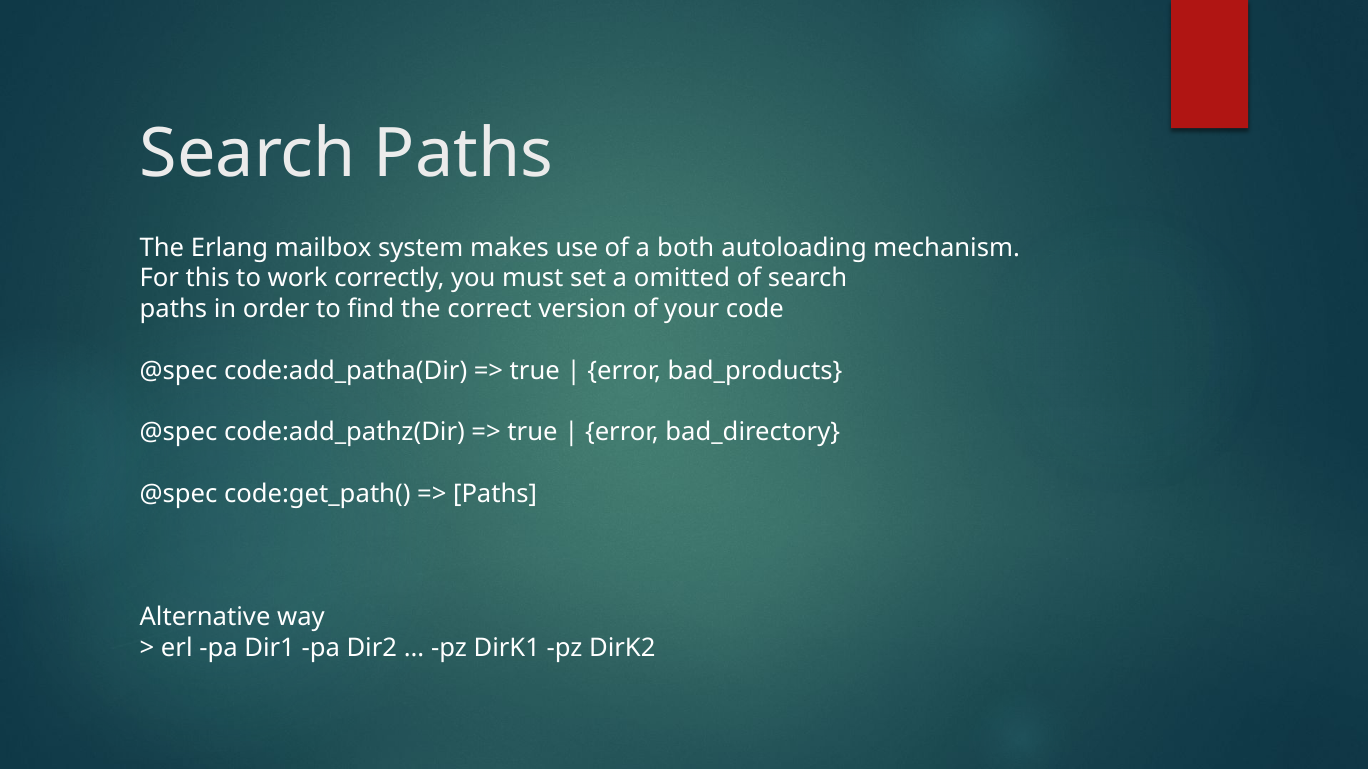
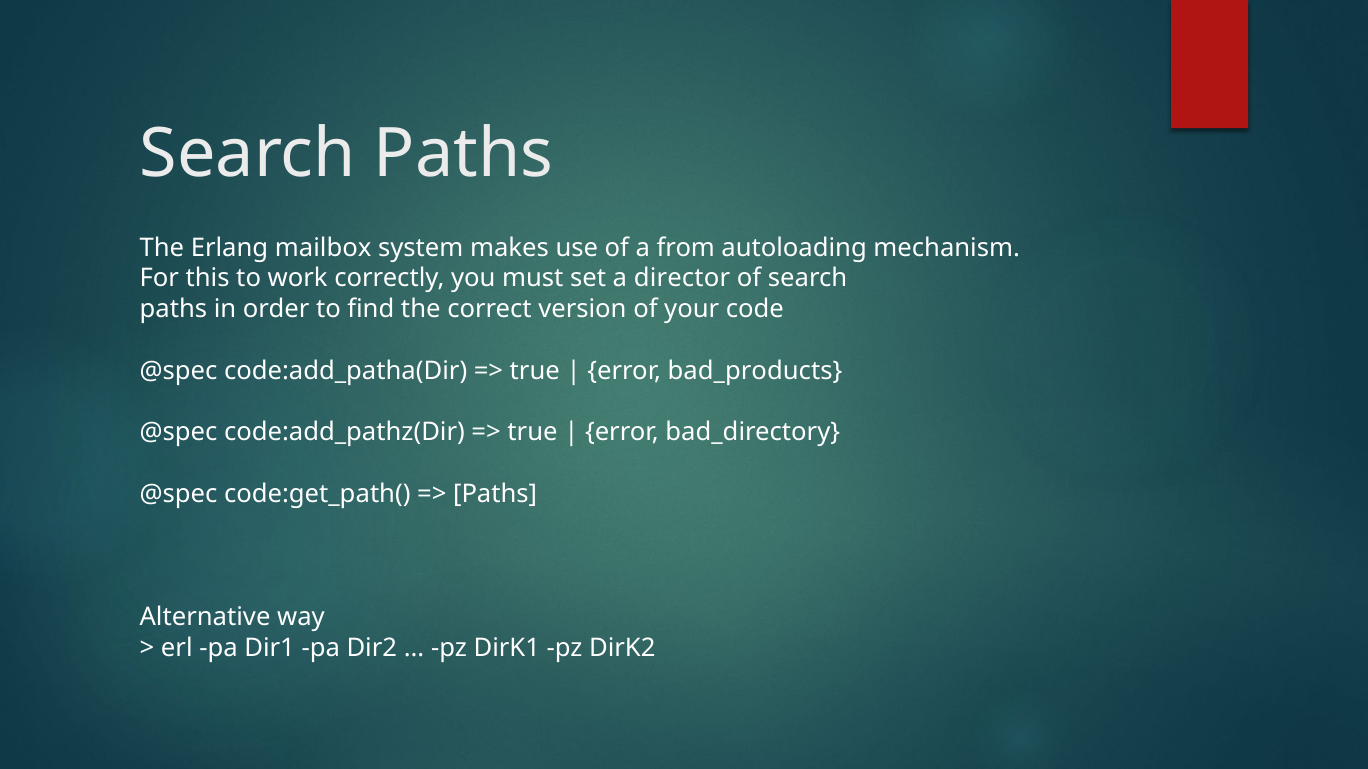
both: both -> from (686, 248)
omitted: omitted -> director (682, 279)
